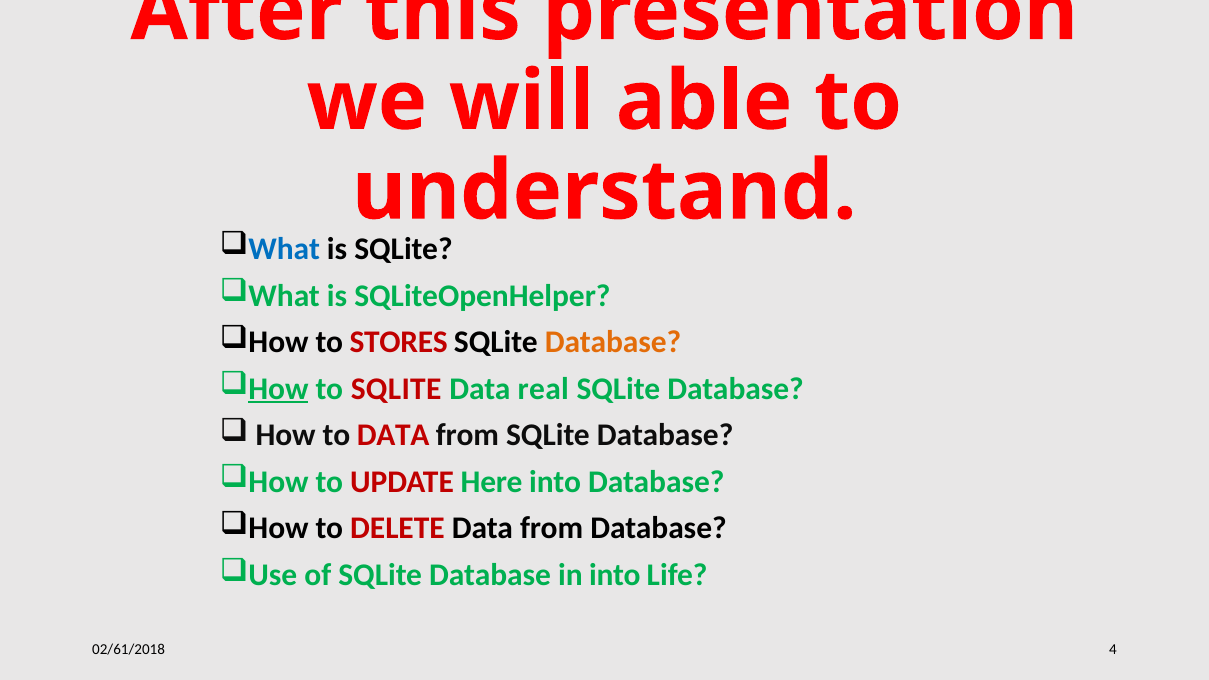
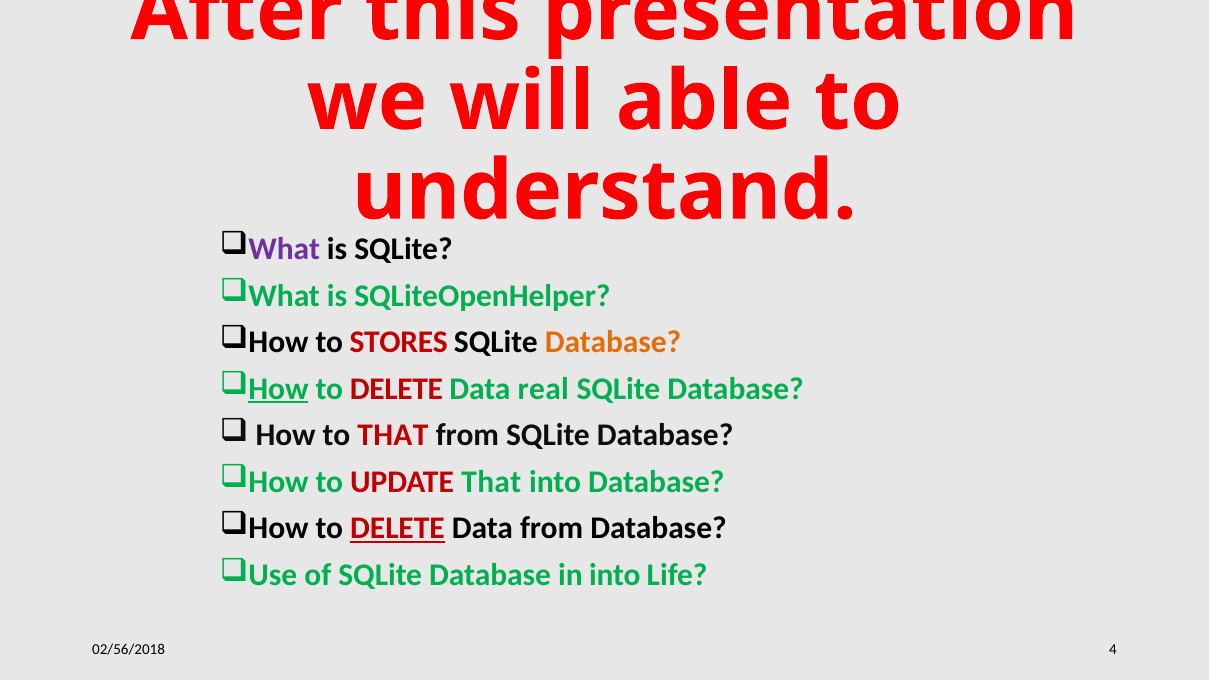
What colour: blue -> purple (284, 249)
SQLITE: SQLITE -> DELETE (396, 389)
to DATA: DATA -> THAT (393, 435)
UPDATE Here: Here -> That (491, 482)
DELETE underline: none -> present (397, 529)
02/61/2018: 02/61/2018 -> 02/56/2018 (129, 649)
